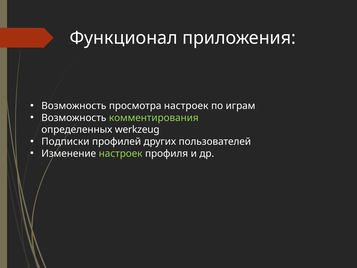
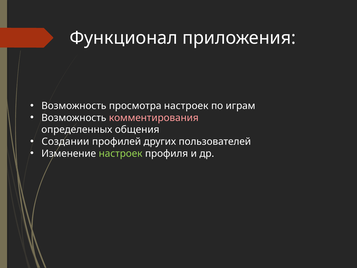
комментирования colour: light green -> pink (154, 118)
werkzeug: werkzeug -> общения (137, 130)
Подписки: Подписки -> Создании (65, 141)
